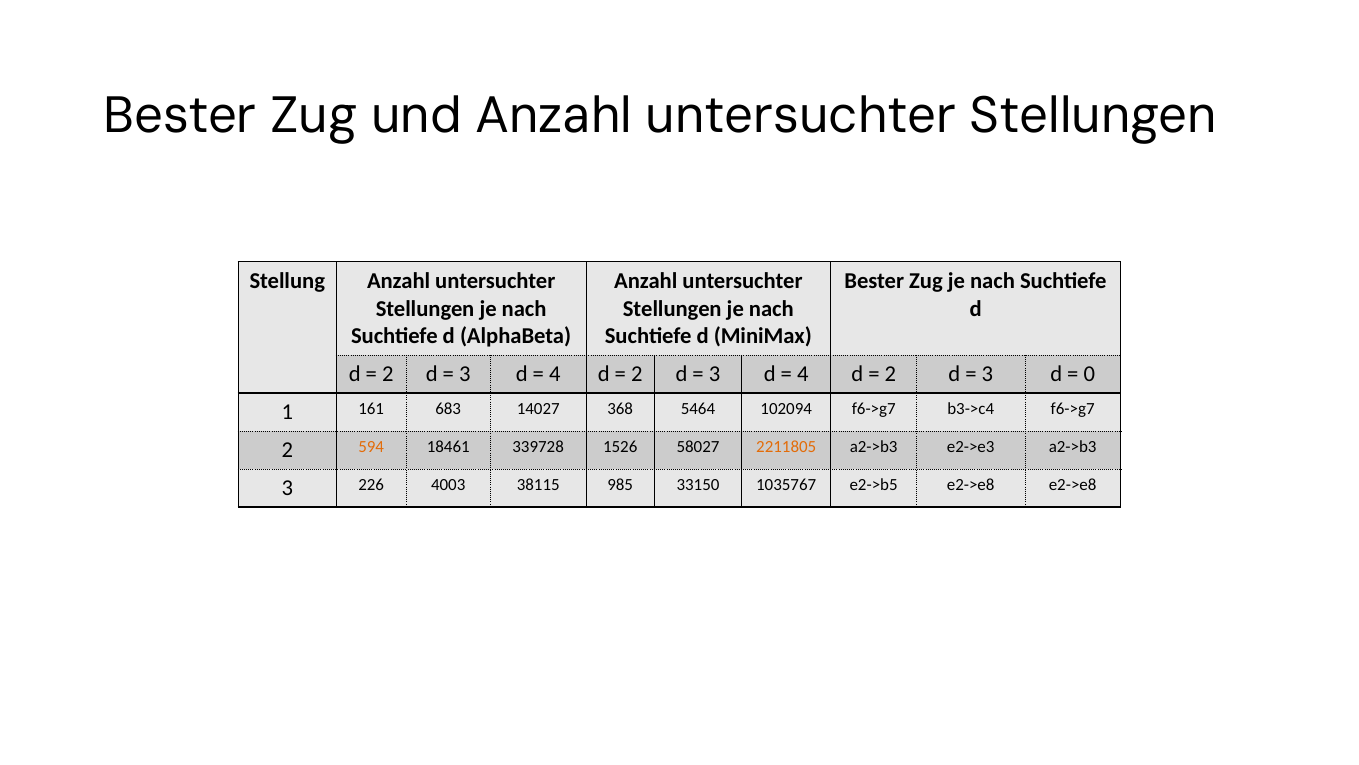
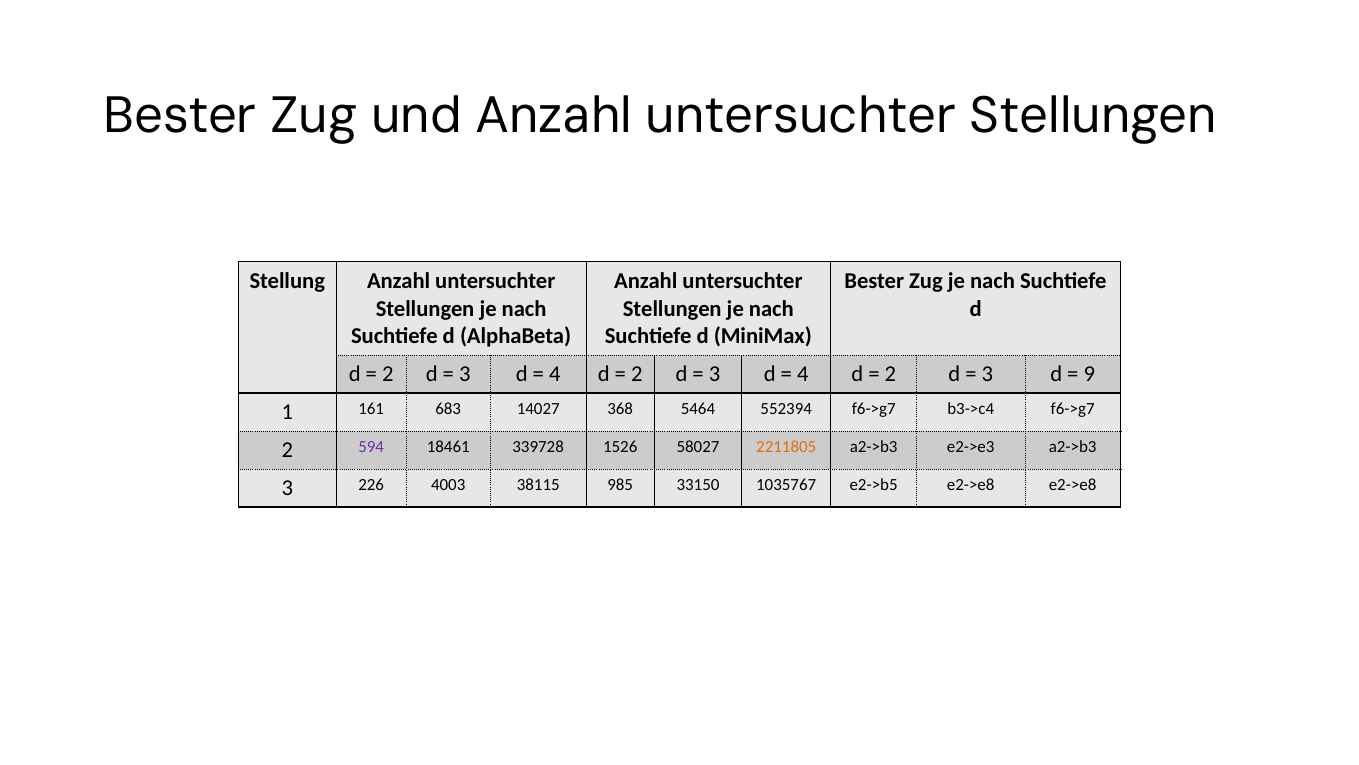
0: 0 -> 9 (1089, 374)
102094: 102094 -> 552394 (786, 408)
594 colour: orange -> purple (371, 446)
